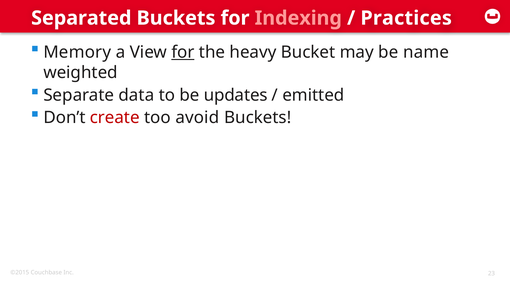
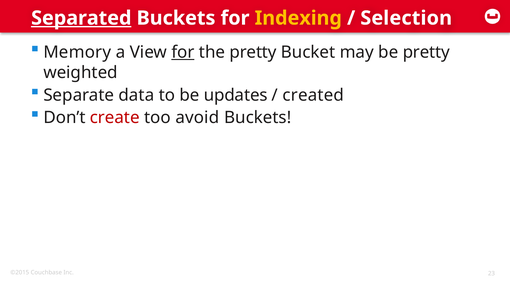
Separated underline: none -> present (81, 18)
Indexing colour: pink -> yellow (298, 18)
Practices: Practices -> Selection (406, 18)
the heavy: heavy -> pretty (253, 52)
be name: name -> pretty (426, 52)
emitted: emitted -> created (313, 95)
